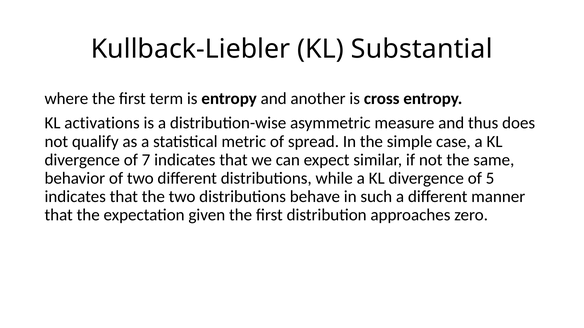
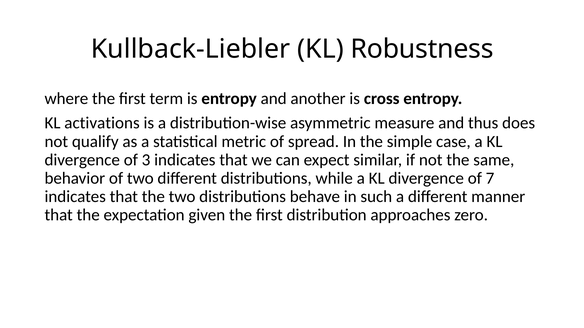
Substantial: Substantial -> Robustness (422, 49)
7: 7 -> 3 (146, 160)
5: 5 -> 7 (490, 178)
